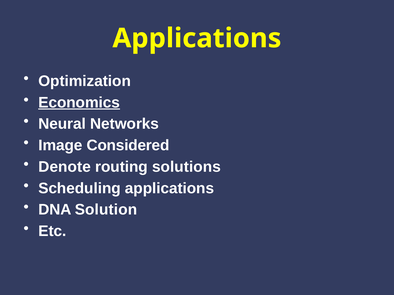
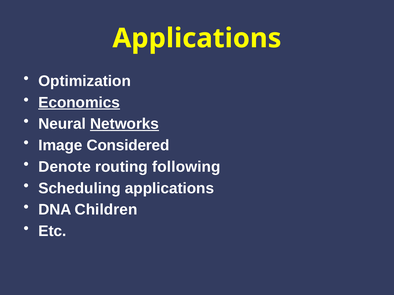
Networks underline: none -> present (125, 124)
solutions: solutions -> following (186, 167)
Solution: Solution -> Children (106, 210)
